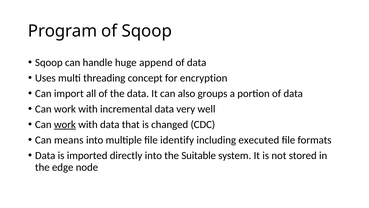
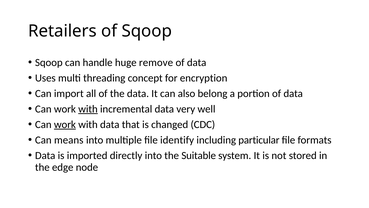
Program: Program -> Retailers (62, 31)
append: append -> remove (156, 62)
groups: groups -> belong (213, 93)
with underline: none -> present (88, 109)
executed: executed -> particular (259, 140)
